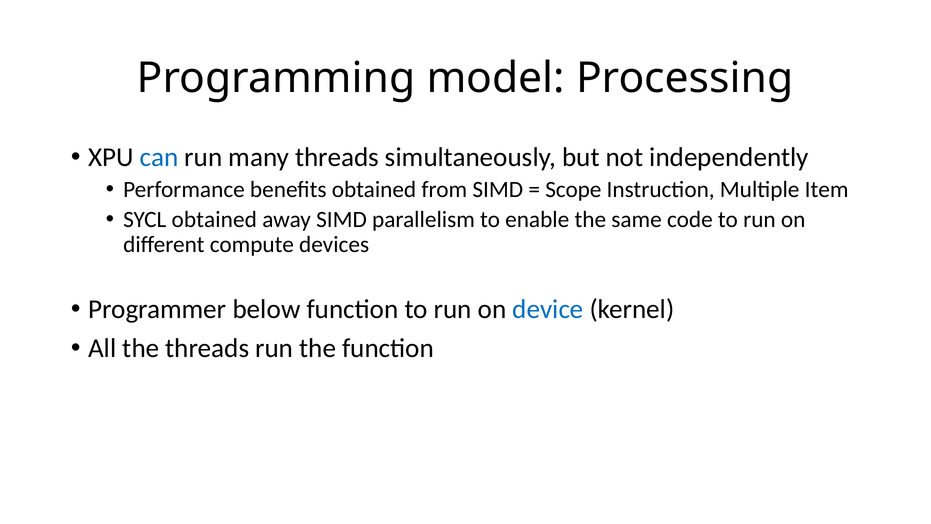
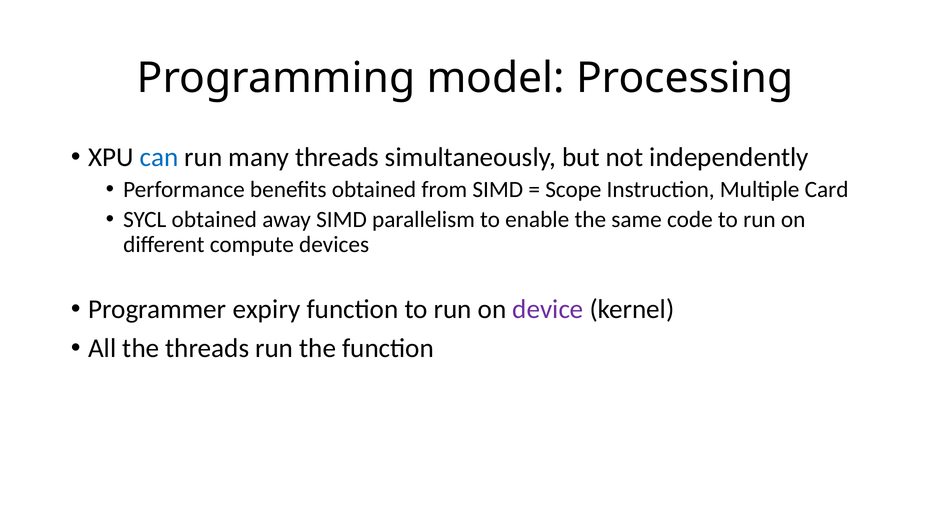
Item: Item -> Card (827, 189)
below: below -> expiry (266, 309)
device colour: blue -> purple (548, 309)
